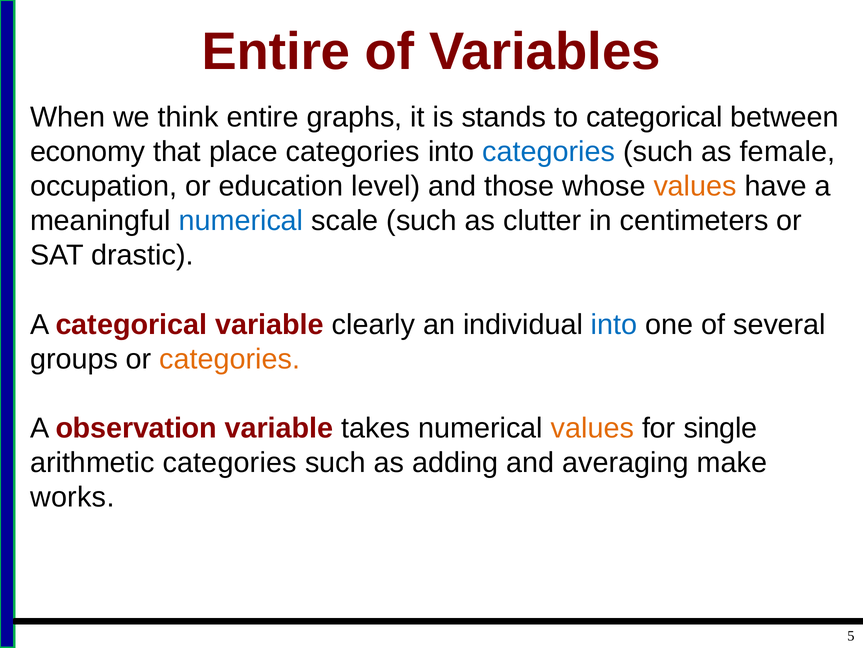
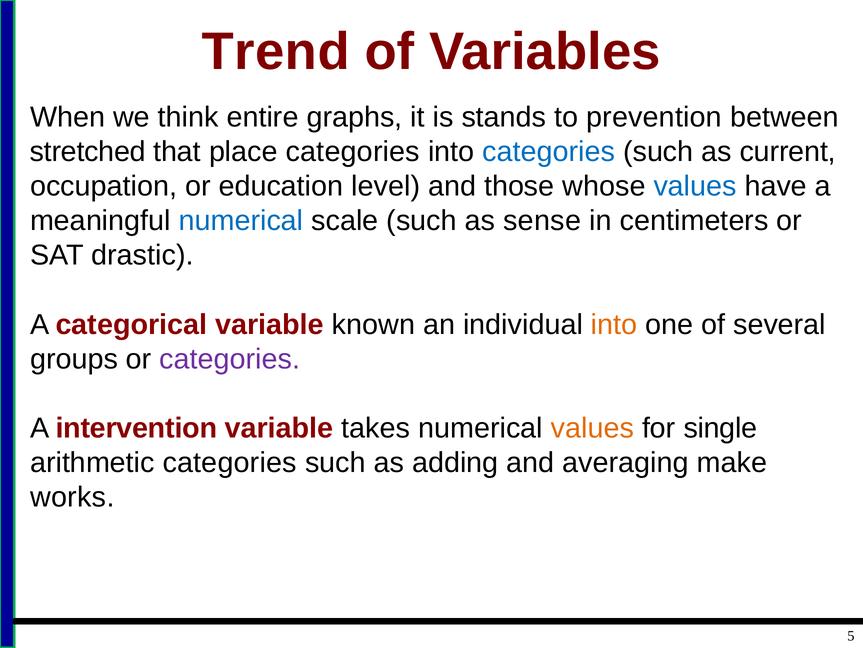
Entire: Entire -> Trend (276, 52)
to categorical: categorical -> prevention (654, 117)
economy: economy -> stretched (88, 152)
female: female -> current (788, 152)
values colour: orange -> blue (695, 186)
clutter: clutter -> sense (542, 221)
clearly: clearly -> known (374, 324)
into colour: blue -> orange (614, 324)
categories colour: orange -> purple (230, 359)
observation: observation -> intervention (136, 428)
